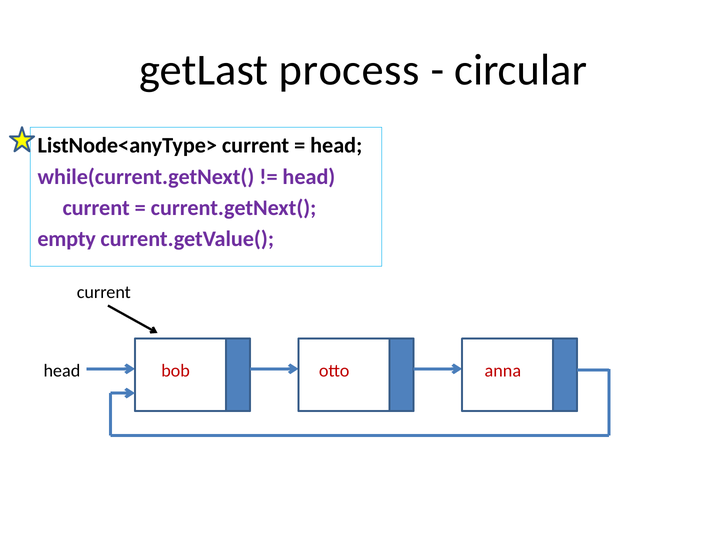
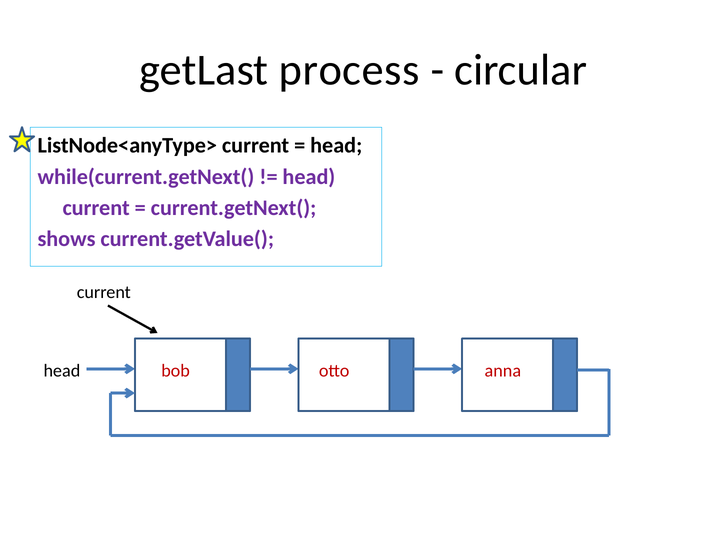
empty: empty -> shows (67, 239)
